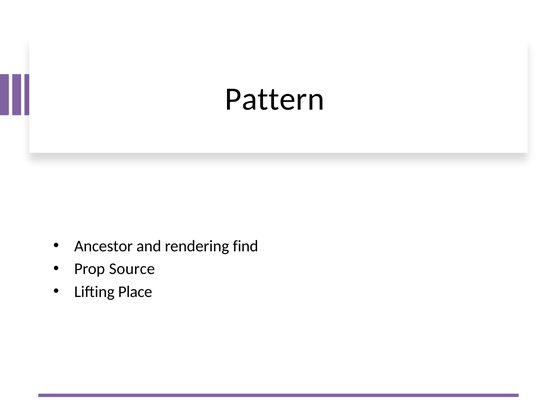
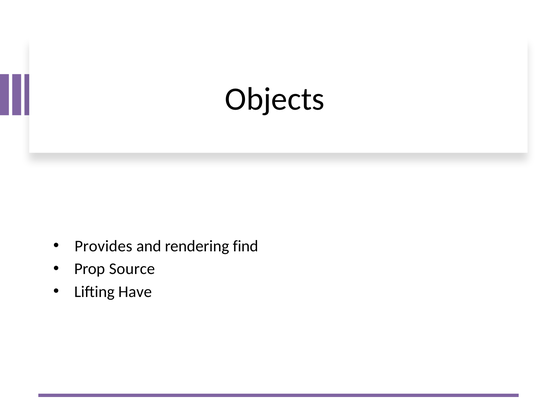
Pattern: Pattern -> Objects (275, 99)
Ancestor: Ancestor -> Provides (103, 246)
Place: Place -> Have (135, 291)
